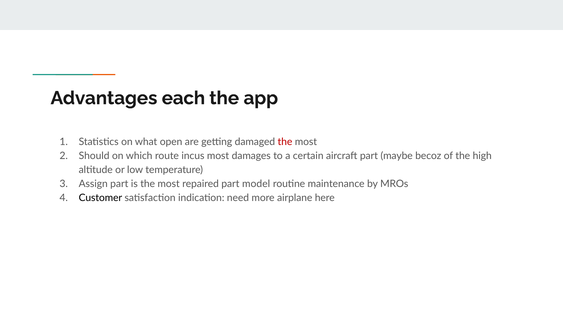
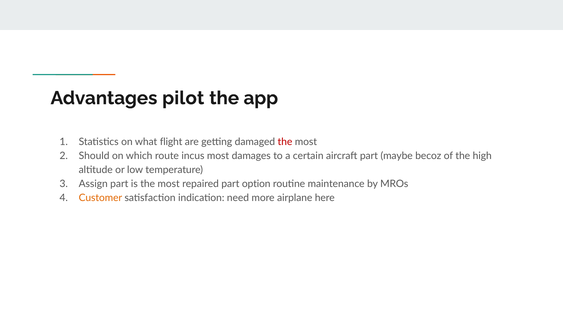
each: each -> pilot (183, 98)
open: open -> flight (171, 142)
model: model -> option (256, 184)
Customer colour: black -> orange (100, 198)
